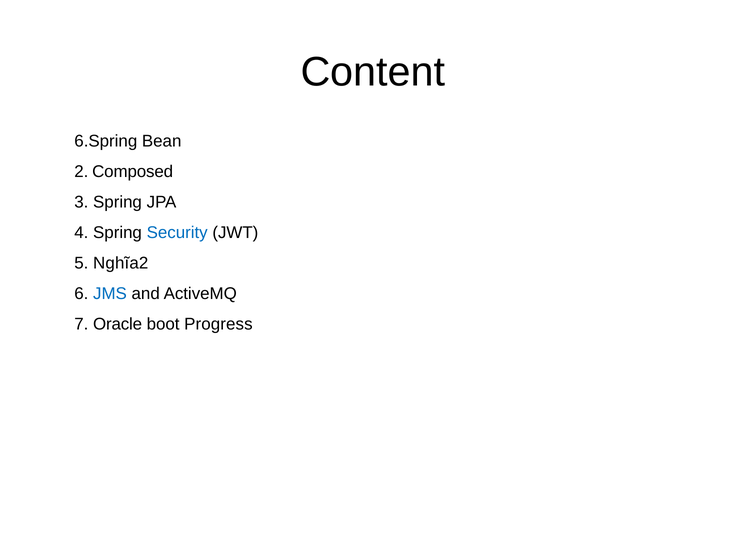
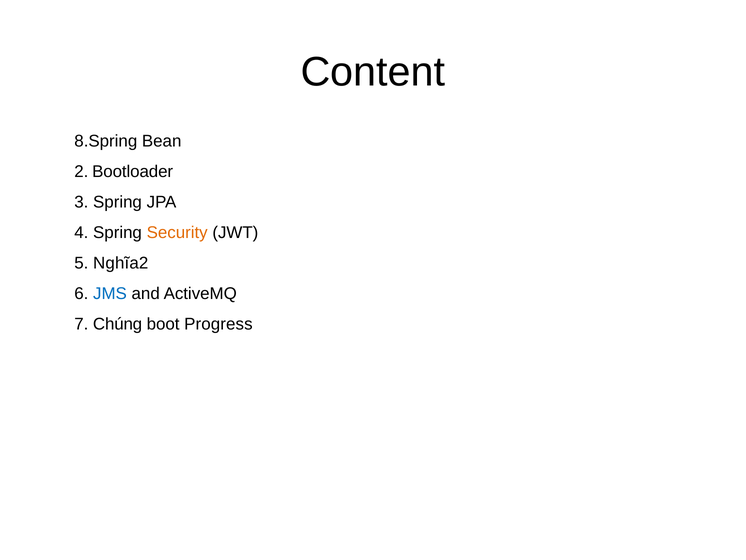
6.Spring: 6.Spring -> 8.Spring (106, 141)
Composed: Composed -> Bootloader (133, 172)
Security colour: blue -> orange (177, 233)
Oracle: Oracle -> Chúng (118, 324)
